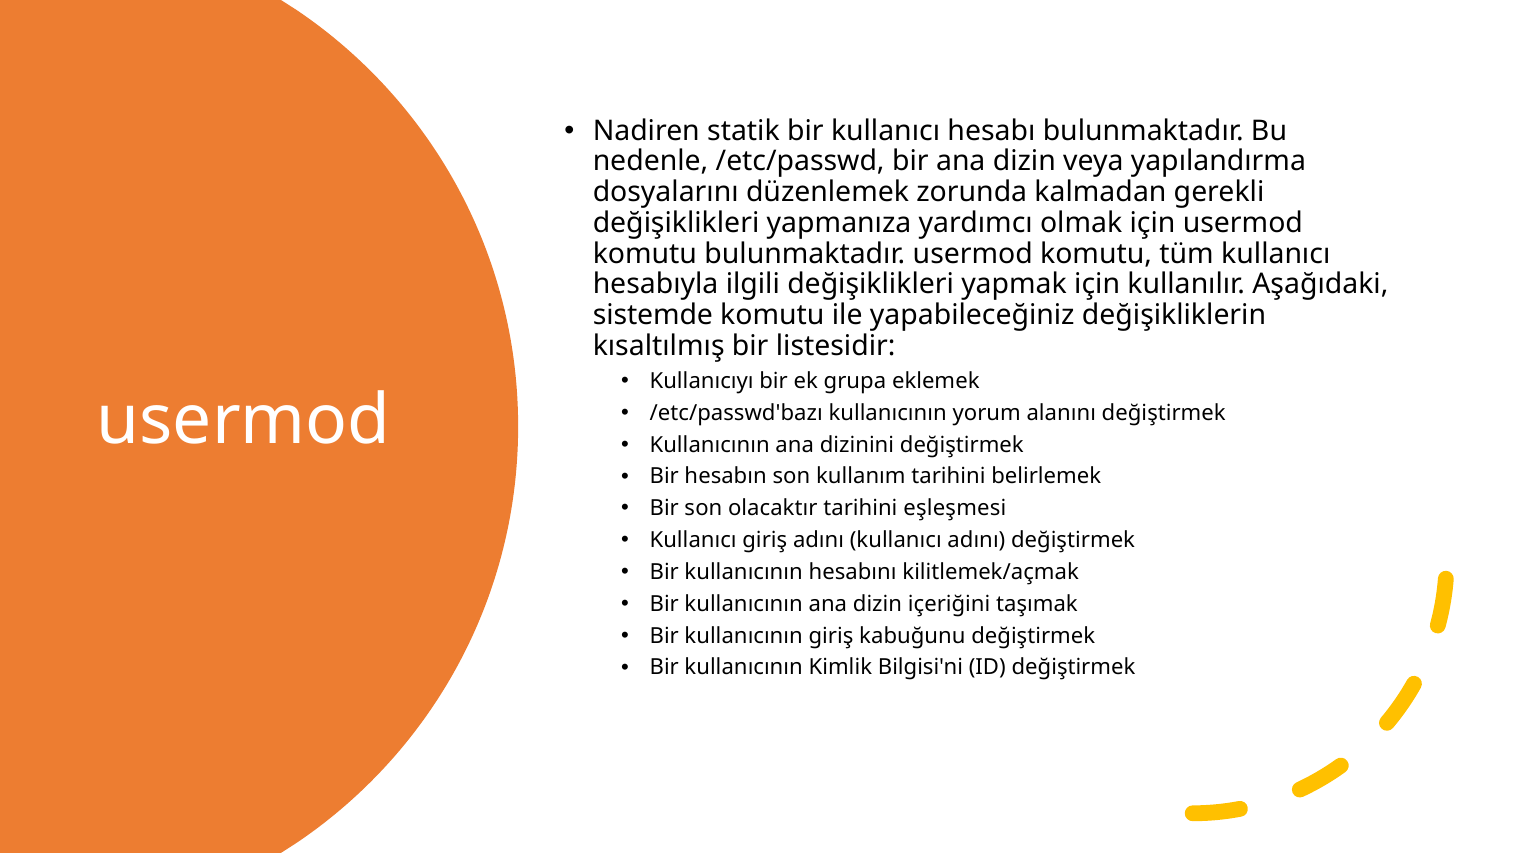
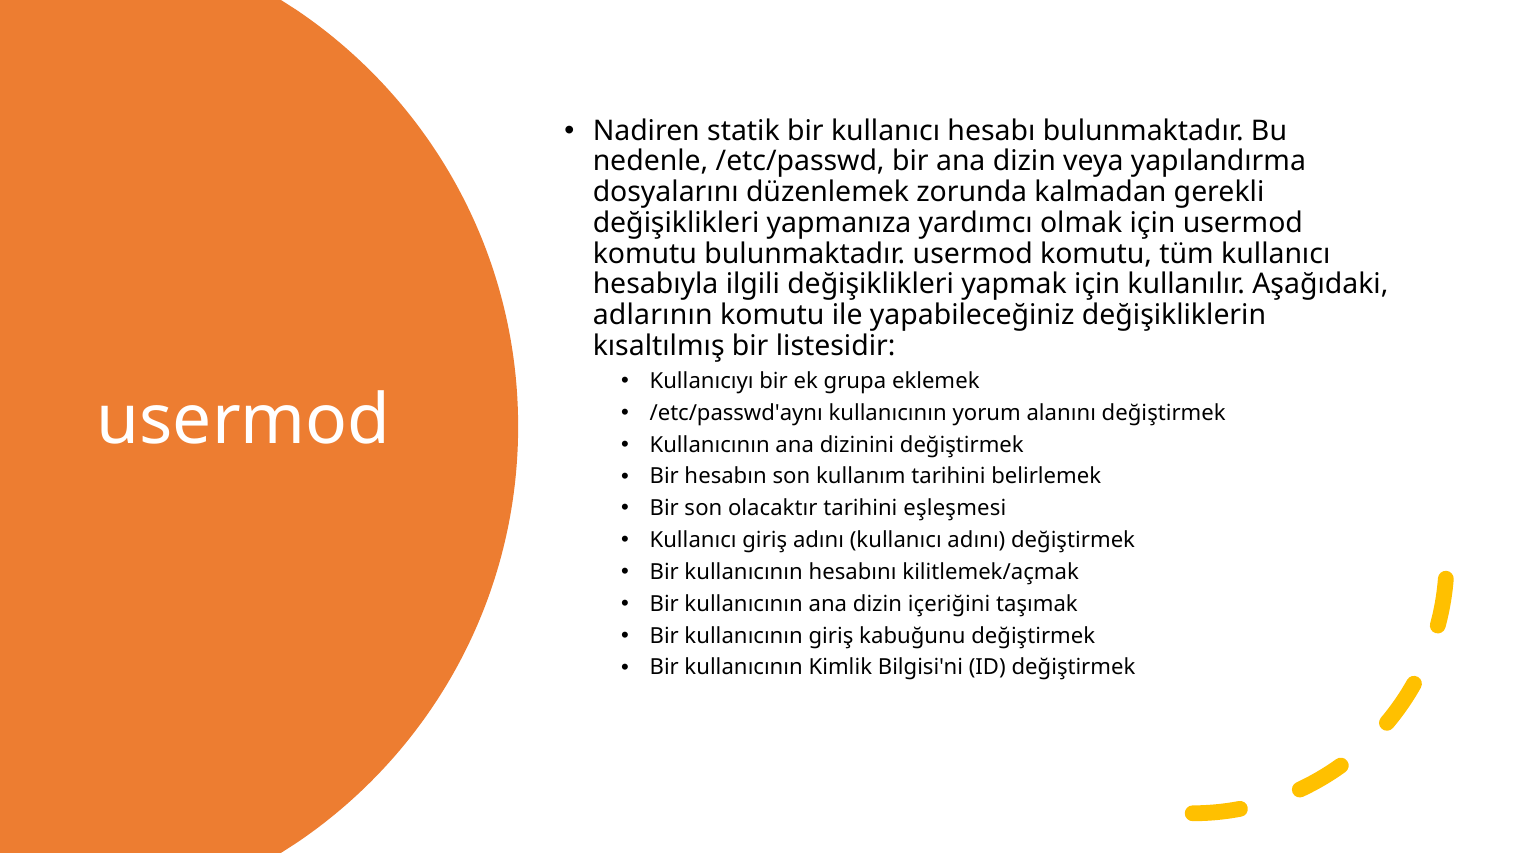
sistemde: sistemde -> adlarının (653, 315)
/etc/passwd'bazı: /etc/passwd'bazı -> /etc/passwd'aynı (736, 413)
